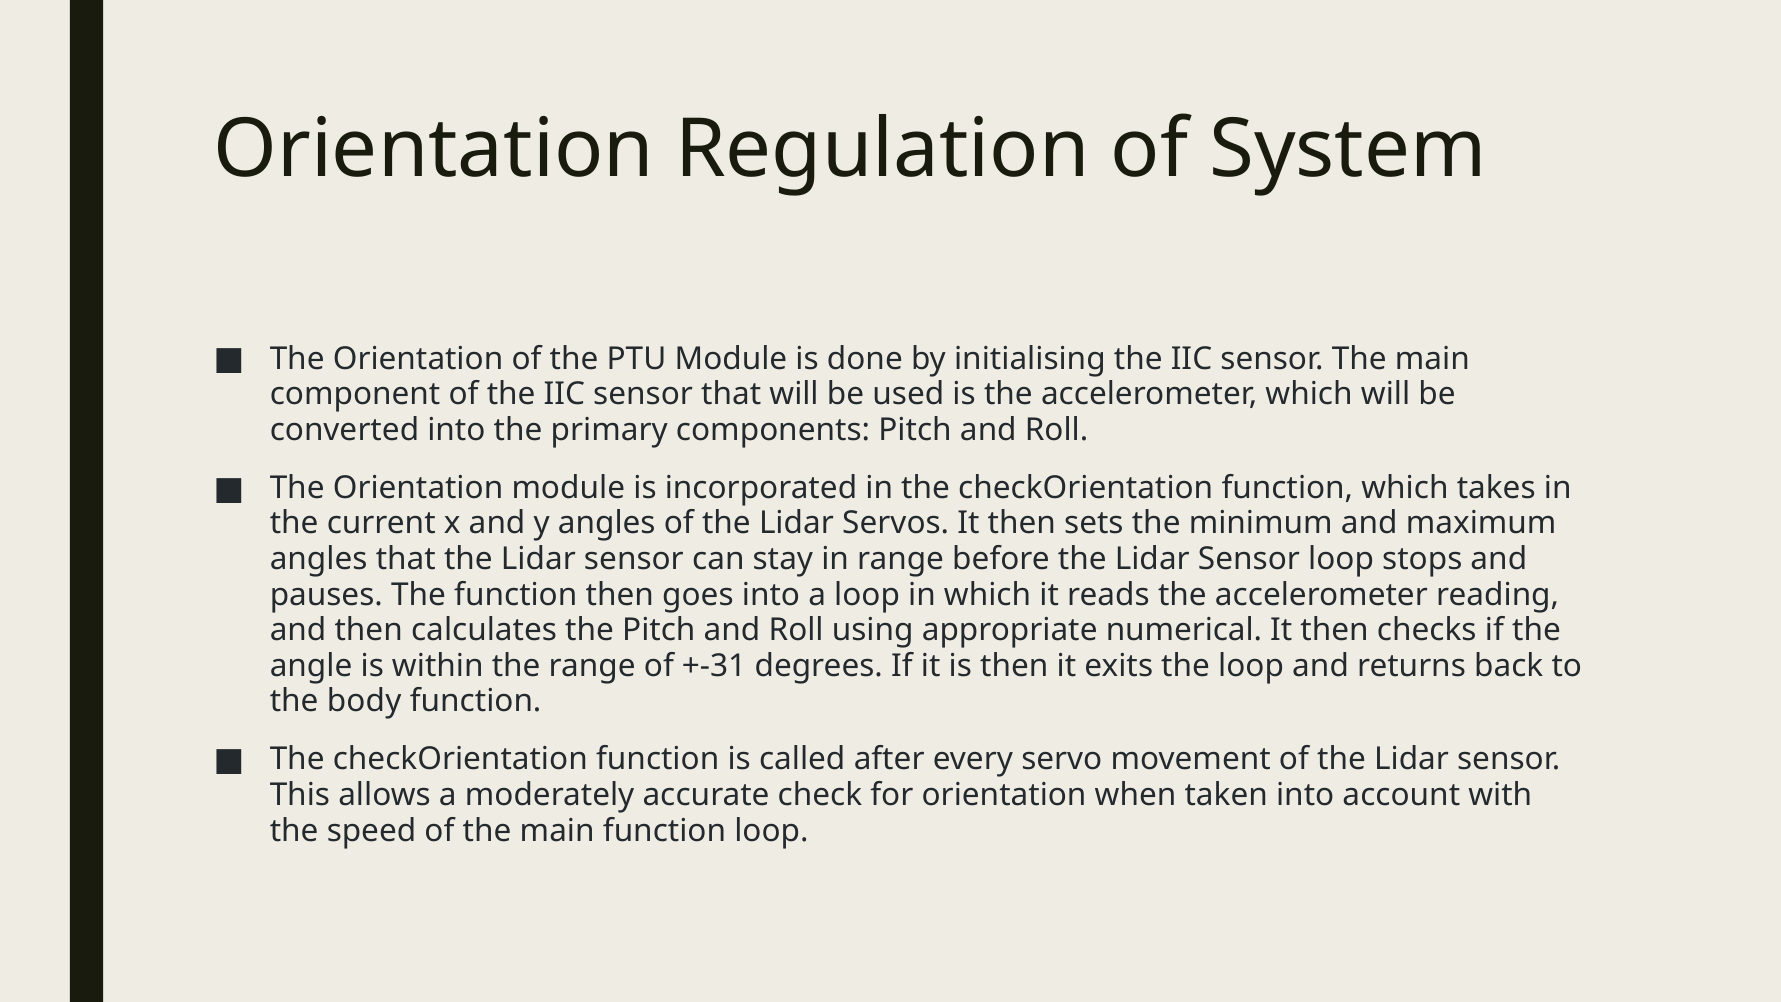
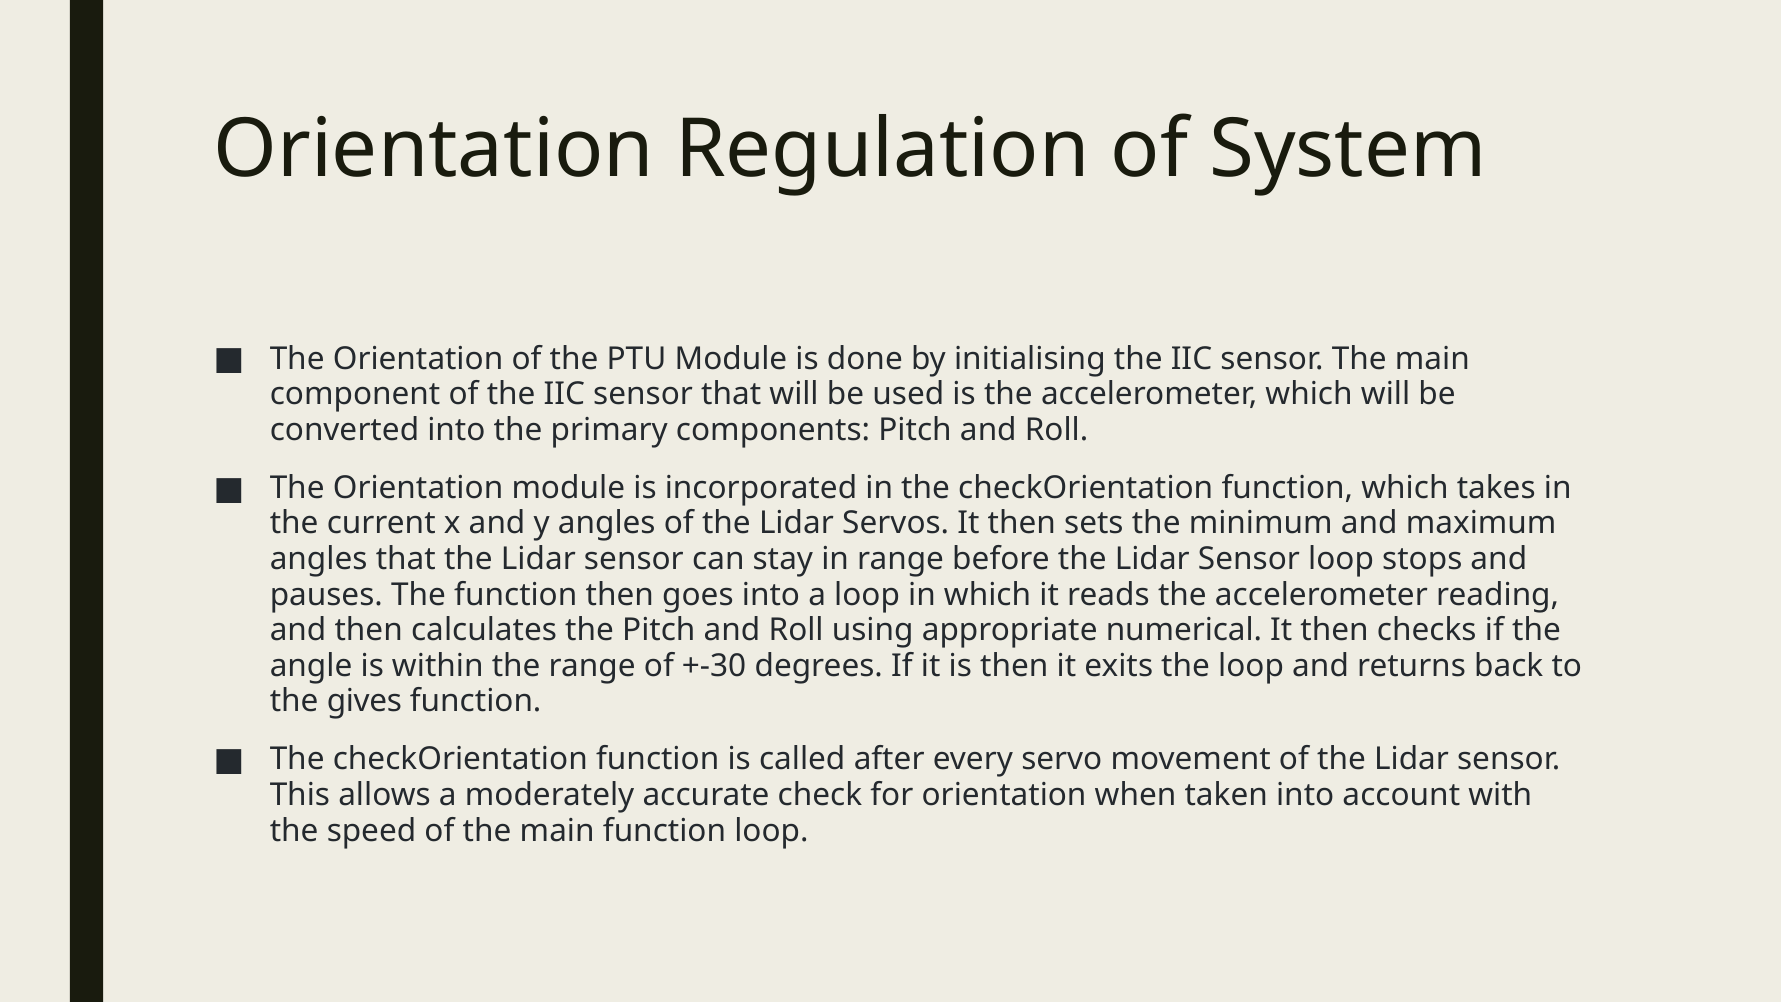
+-31: +-31 -> +-30 (714, 666)
body: body -> gives (364, 701)
